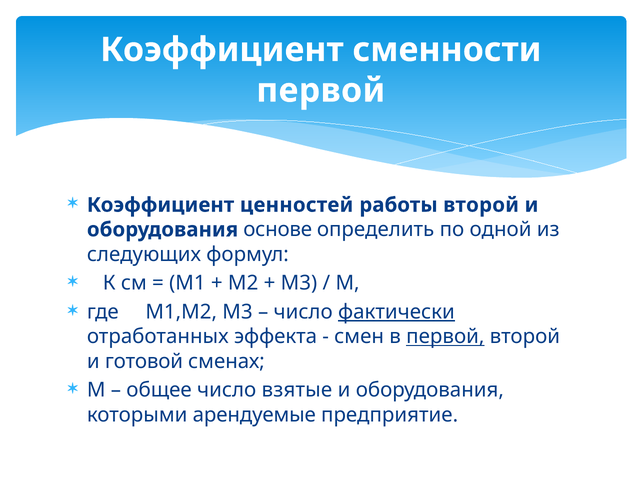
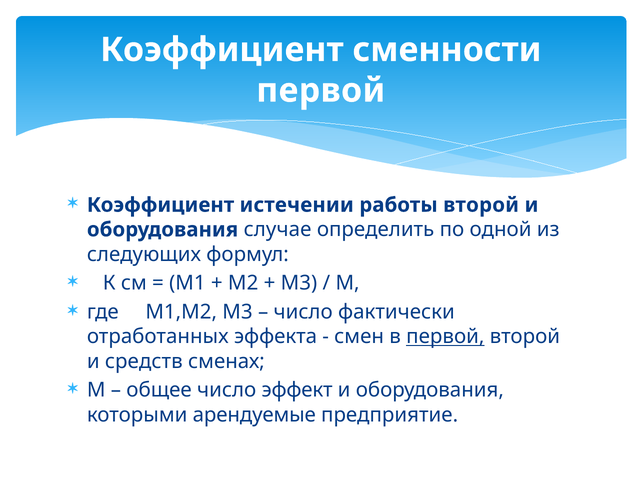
ценностей: ценностей -> истечении (297, 205)
основе: основе -> случае (278, 229)
фактически underline: present -> none (396, 312)
готовой: готовой -> средств (144, 361)
взятые: взятые -> эффект (297, 390)
